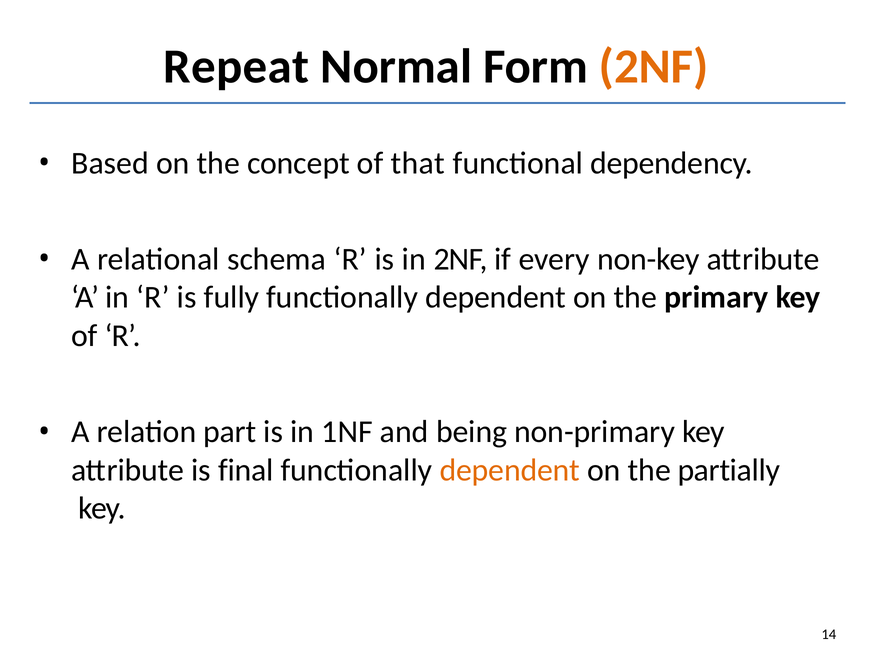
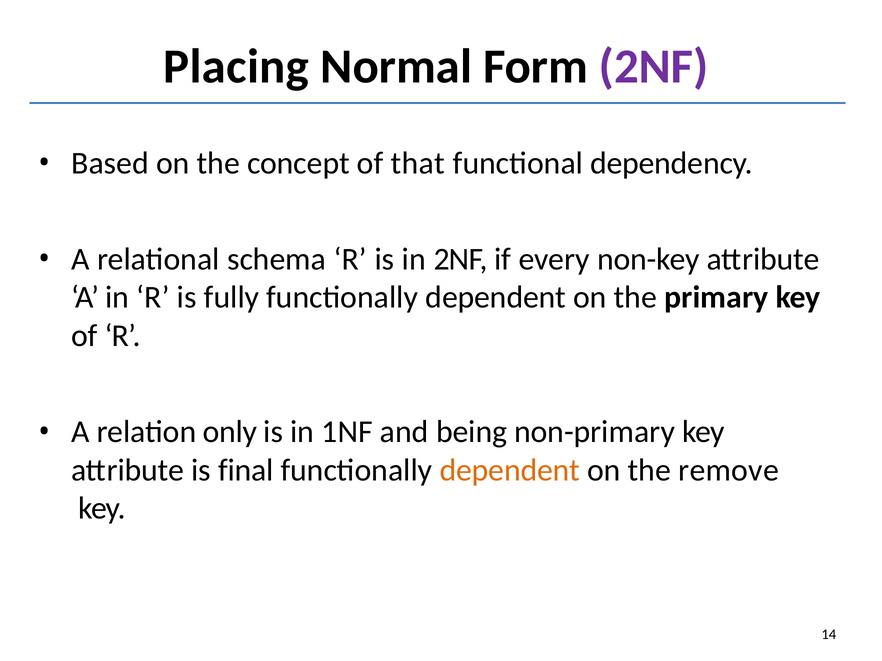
Repeat: Repeat -> Placing (236, 66)
2NF colour: orange -> purple (654, 66)
part: part -> only (230, 432)
partially: partially -> remove (729, 470)
